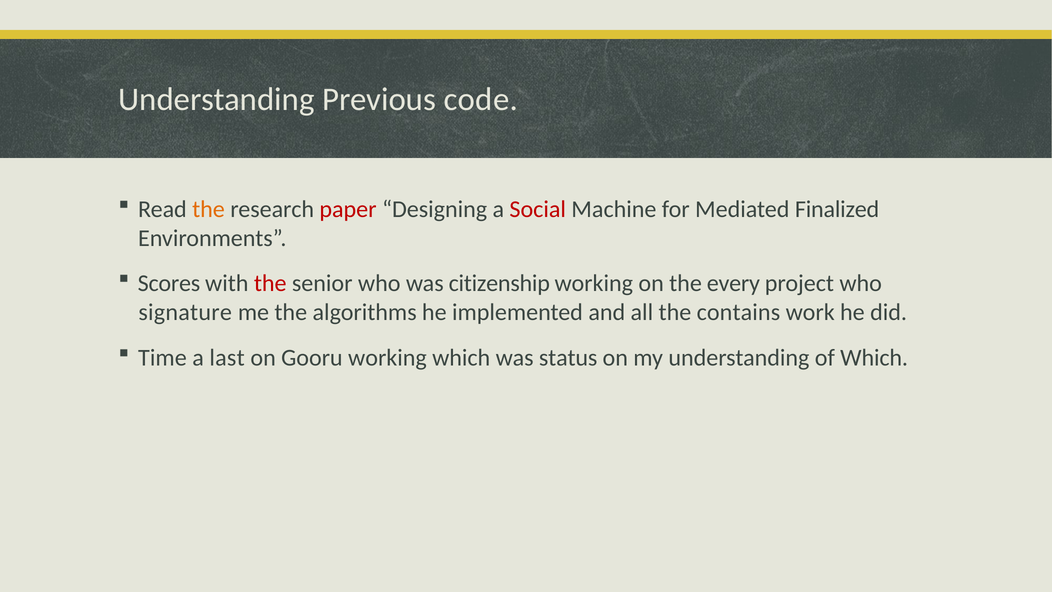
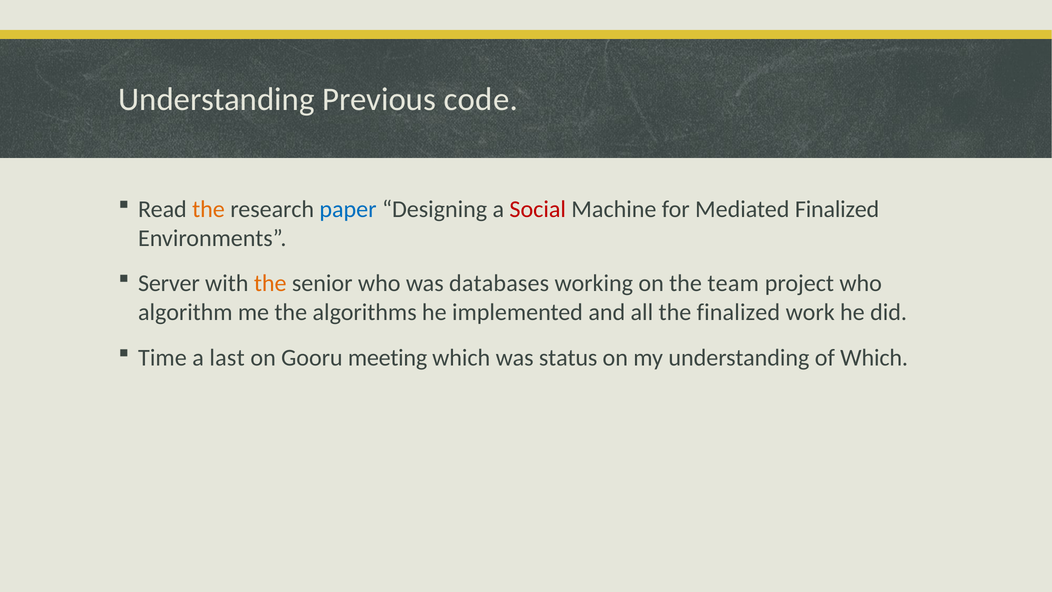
paper colour: red -> blue (348, 209)
Scores: Scores -> Server (169, 283)
the colour: red -> orange (270, 283)
citizenship: citizenship -> databases (499, 283)
every: every -> team (733, 283)
signature: signature -> algorithm (185, 312)
the contains: contains -> finalized (738, 312)
Gooru working: working -> meeting (388, 357)
